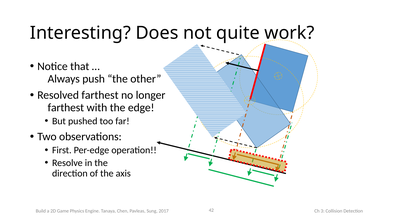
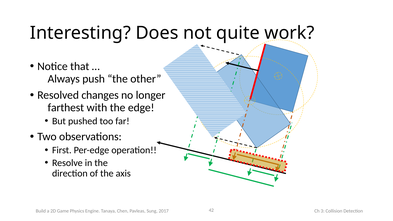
Resolved farthest: farthest -> changes (100, 95)
